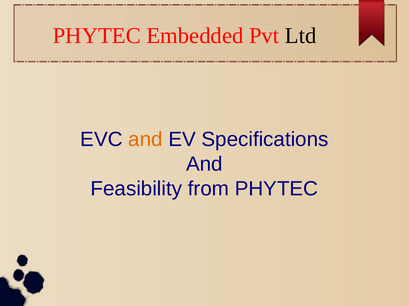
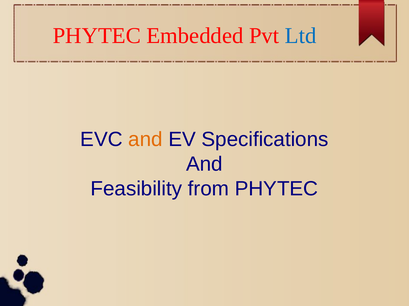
Ltd colour: black -> blue (301, 36)
